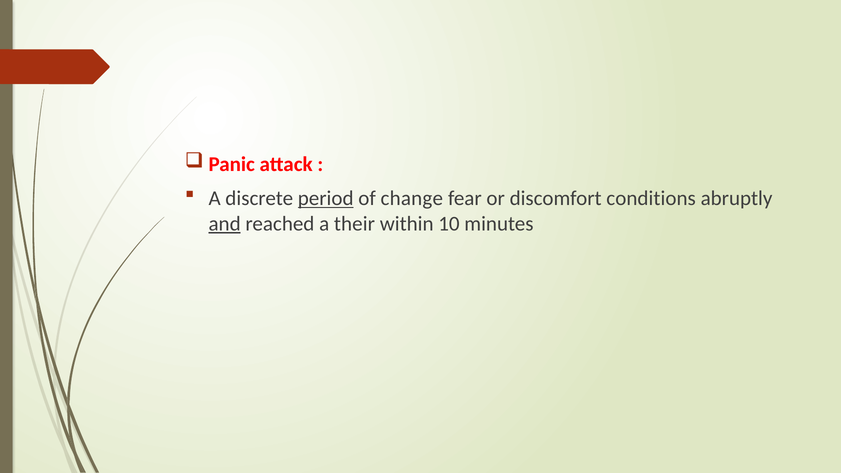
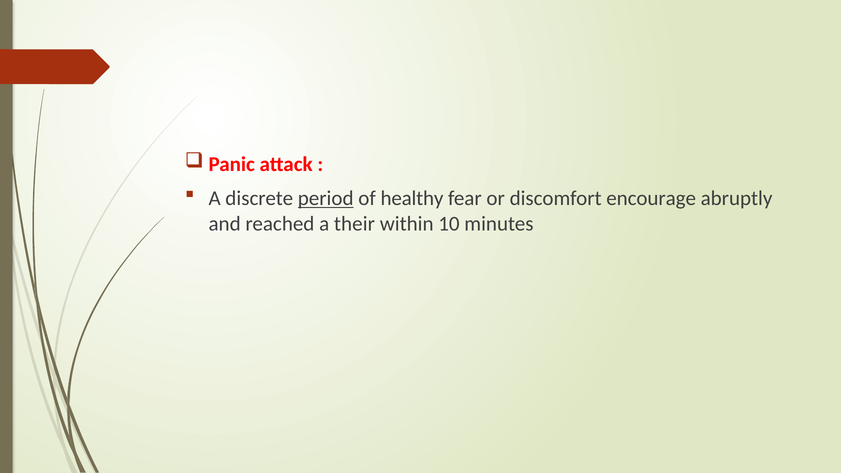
change: change -> healthy (412, 198)
conditions: conditions -> encourage (651, 198)
and underline: present -> none (225, 224)
